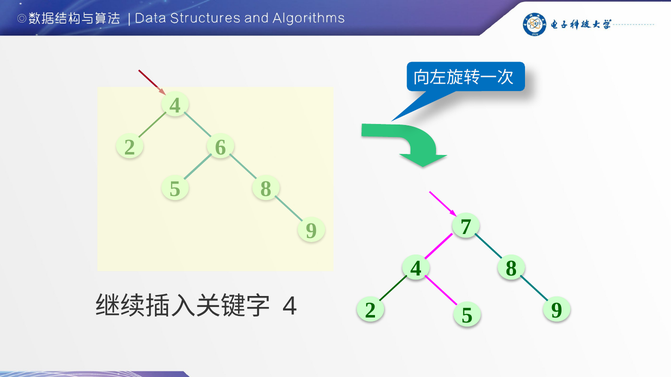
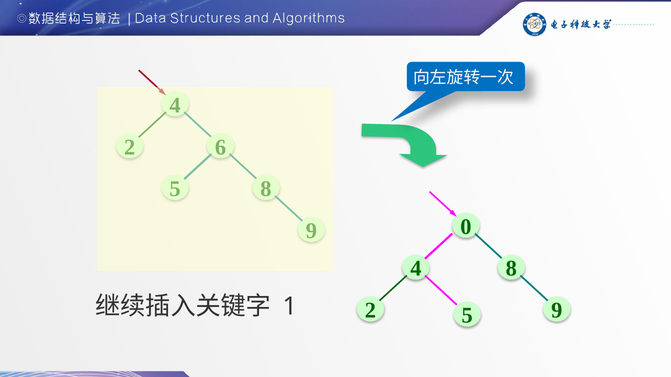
7: 7 -> 0 (466, 227)
4: 4 -> 1 (290, 307)
